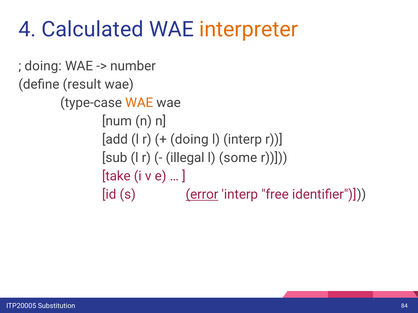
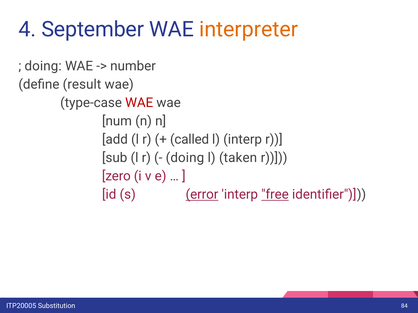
Calculated: Calculated -> September (93, 30)
WAE colour: orange -> red (139, 103)
doing: doing -> called (190, 140)
illegal: illegal -> doing (185, 158)
some: some -> taken (238, 158)
take: take -> zero (116, 176)
free underline: none -> present (275, 195)
